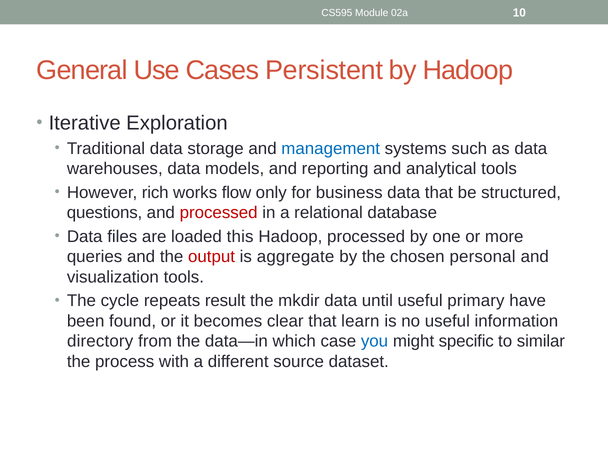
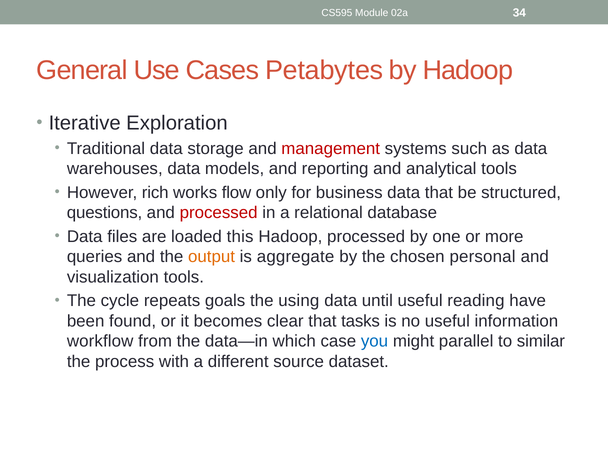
10: 10 -> 34 (519, 13)
Persistent: Persistent -> Petabytes (324, 70)
management colour: blue -> red (331, 148)
output colour: red -> orange (212, 257)
result: result -> goals (225, 301)
mkdir: mkdir -> using (299, 301)
primary: primary -> reading (476, 301)
learn: learn -> tasks (361, 321)
directory: directory -> workflow (100, 341)
specific: specific -> parallel (466, 341)
